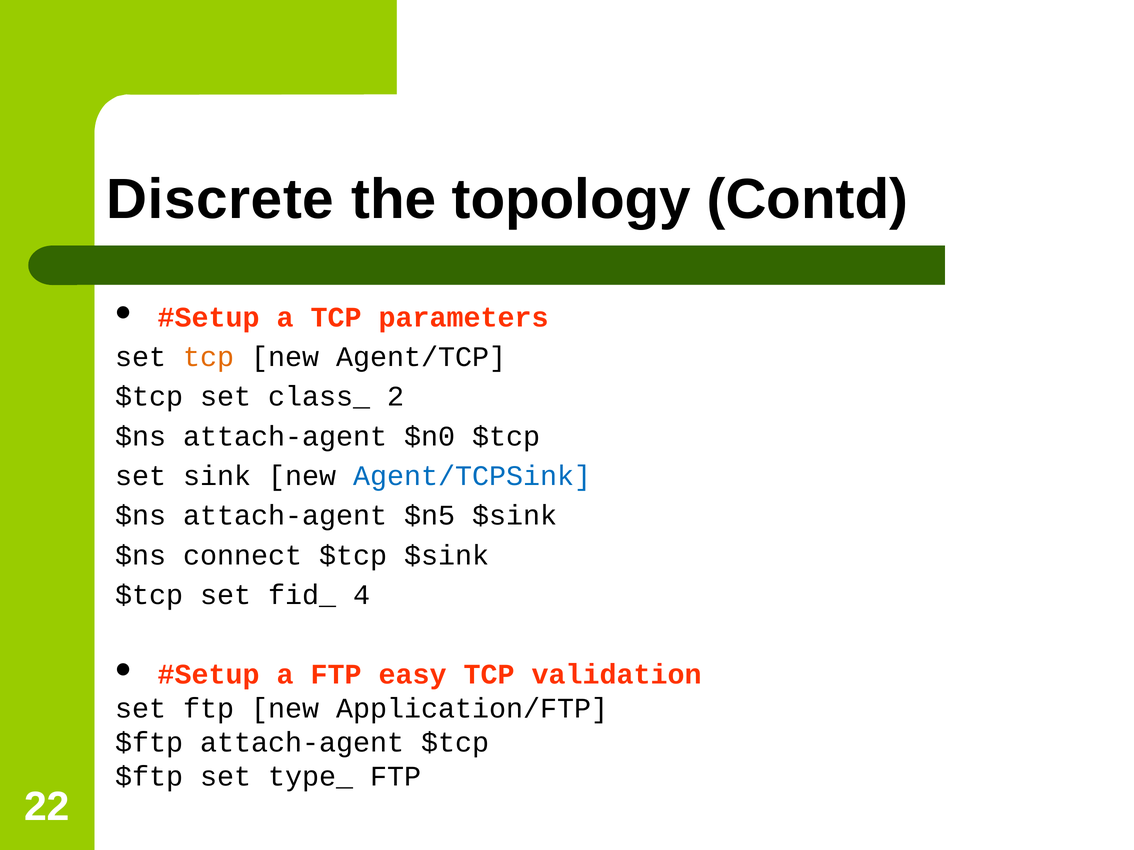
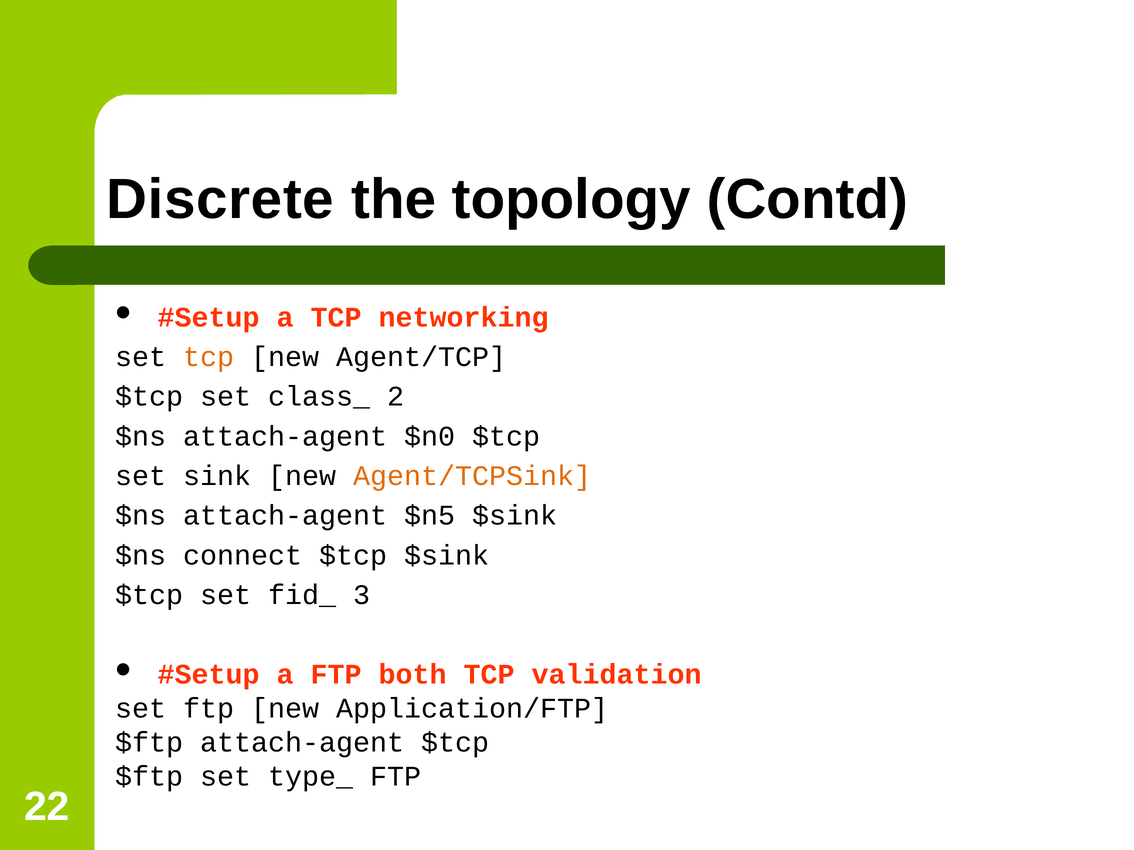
parameters: parameters -> networking (464, 317)
Agent/TCPSink colour: blue -> orange (472, 476)
4: 4 -> 3 (362, 595)
easy: easy -> both (413, 675)
